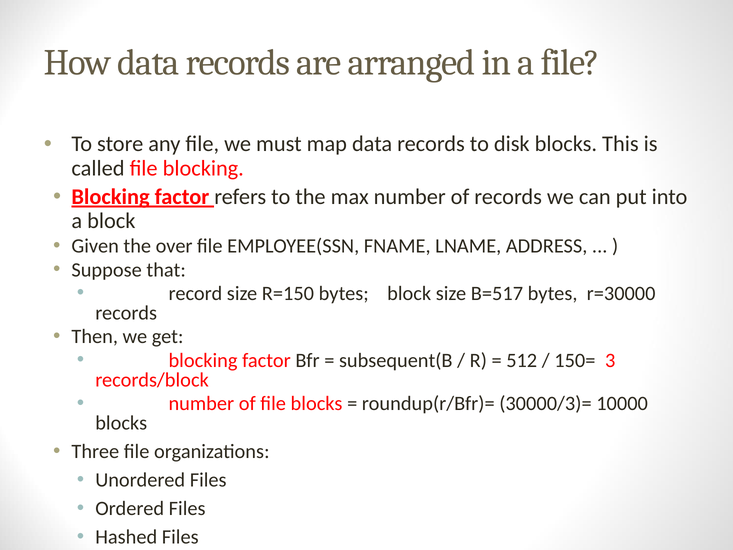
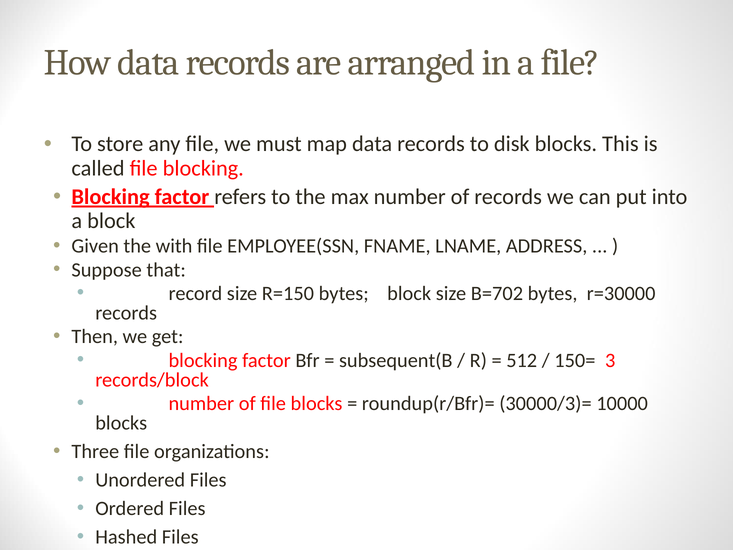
over: over -> with (174, 246)
B=517: B=517 -> B=702 (497, 293)
